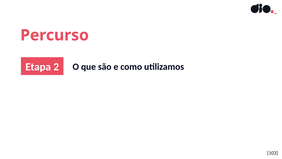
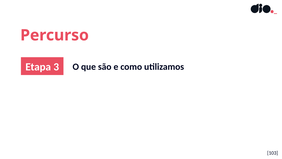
2: 2 -> 3 (56, 67)
